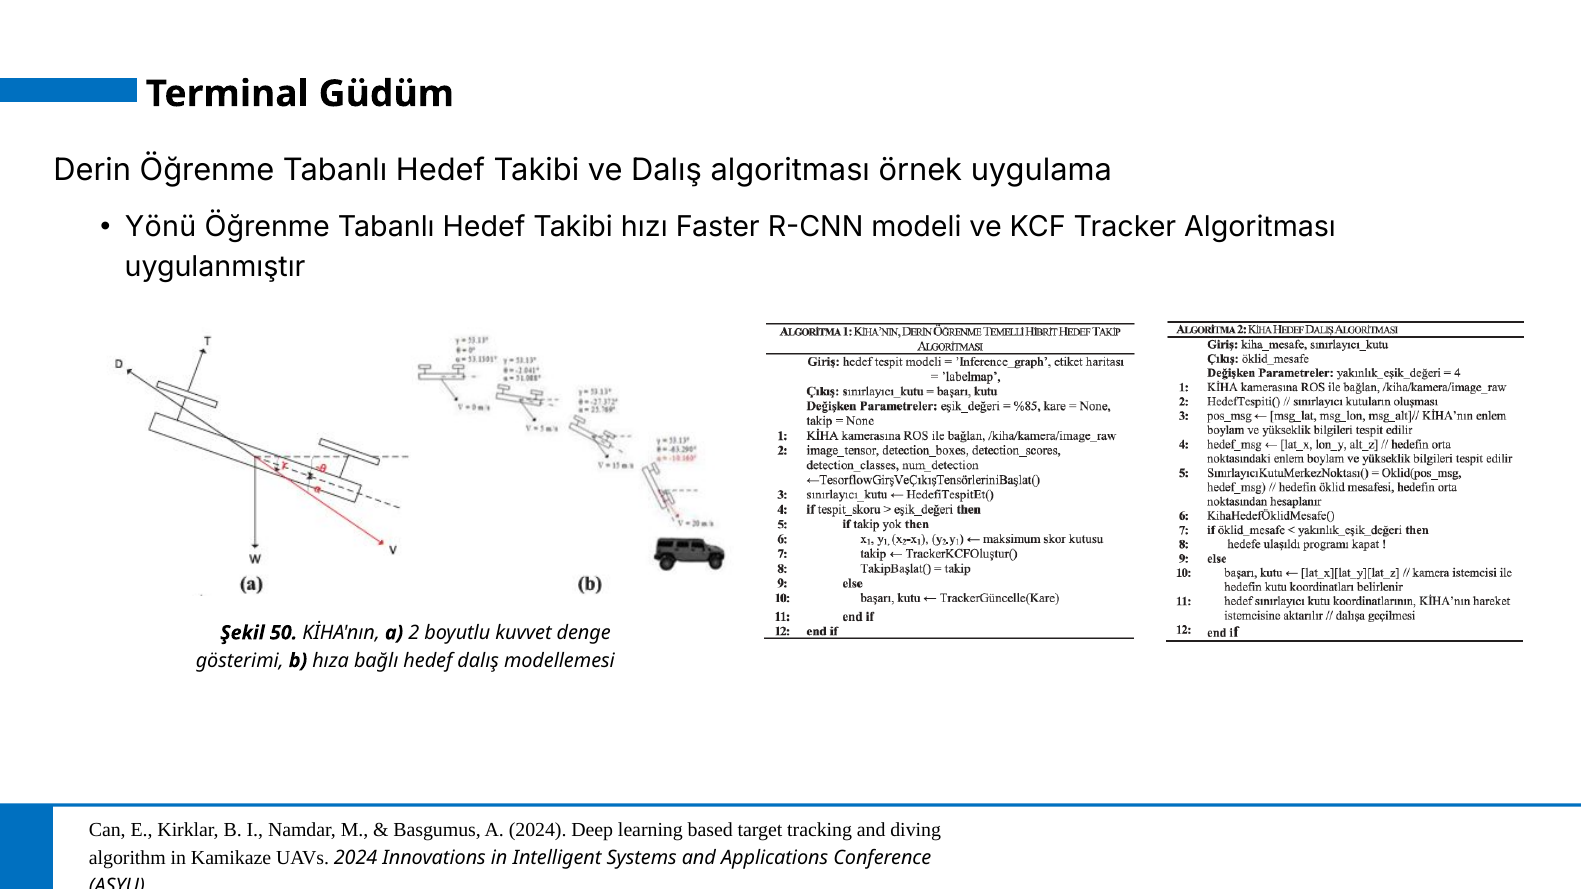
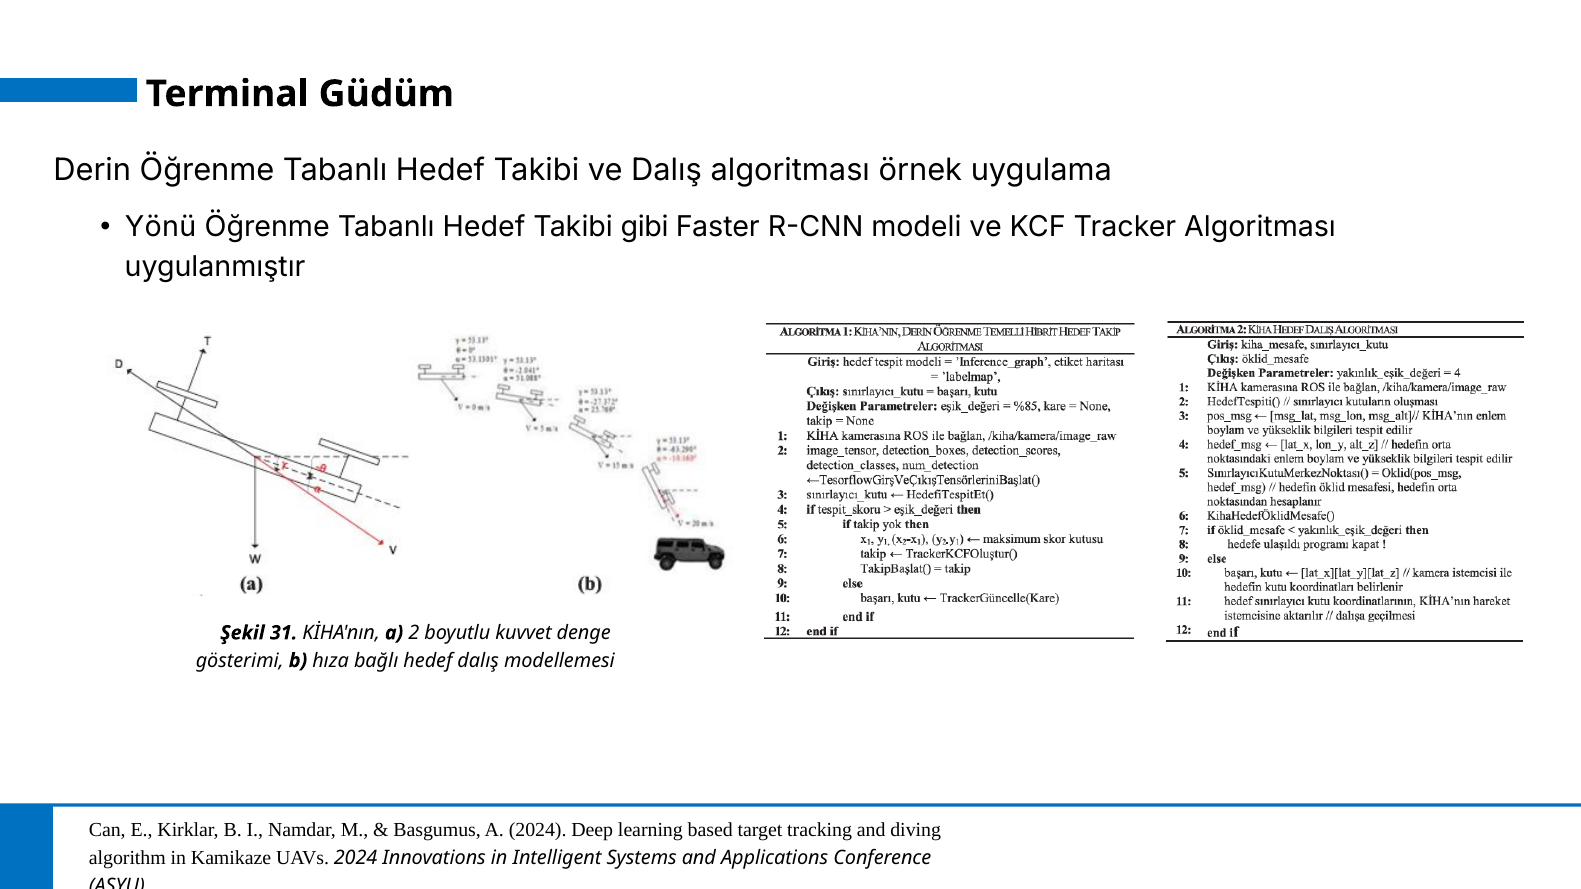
hızı: hızı -> gibi (645, 227)
50: 50 -> 31 (284, 633)
